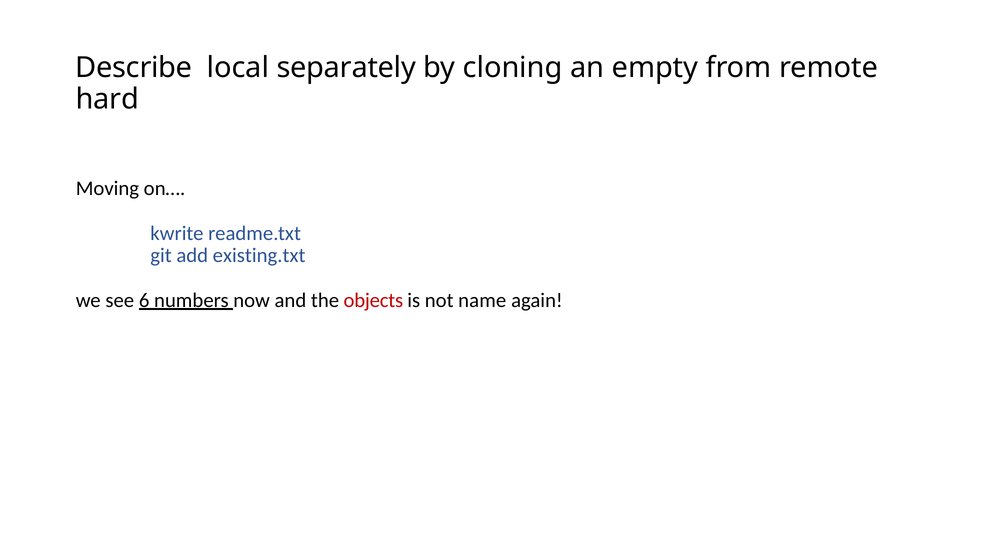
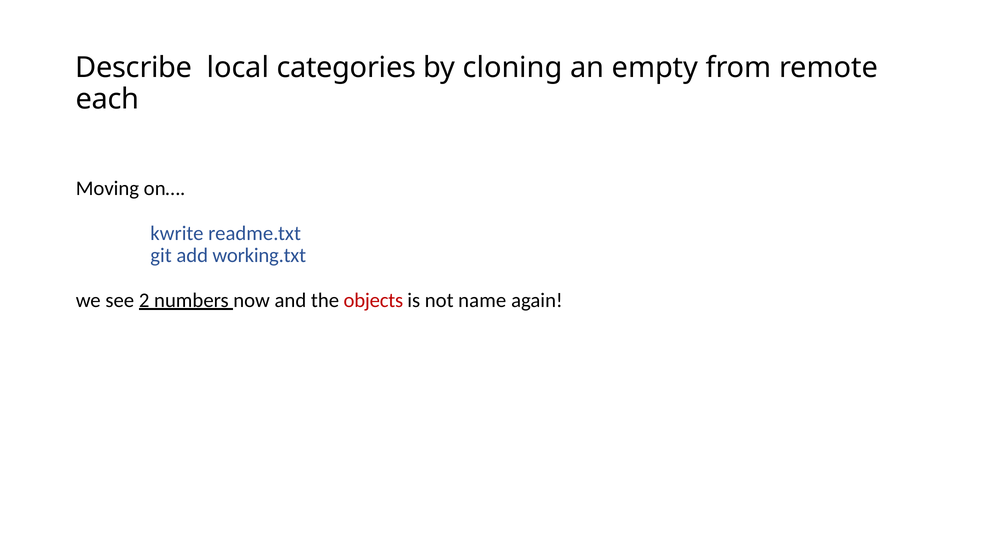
separately: separately -> categories (346, 68)
hard: hard -> each (107, 99)
existing.txt: existing.txt -> working.txt (259, 256)
6: 6 -> 2 (144, 300)
